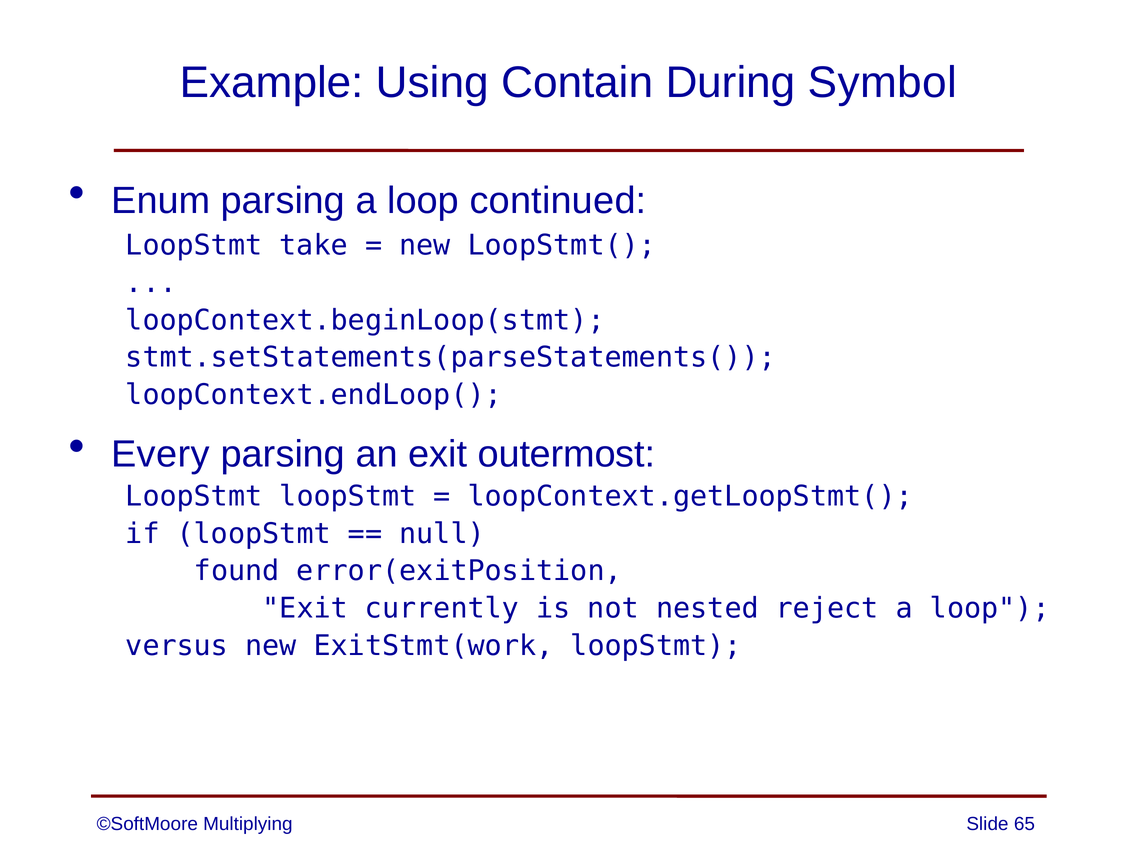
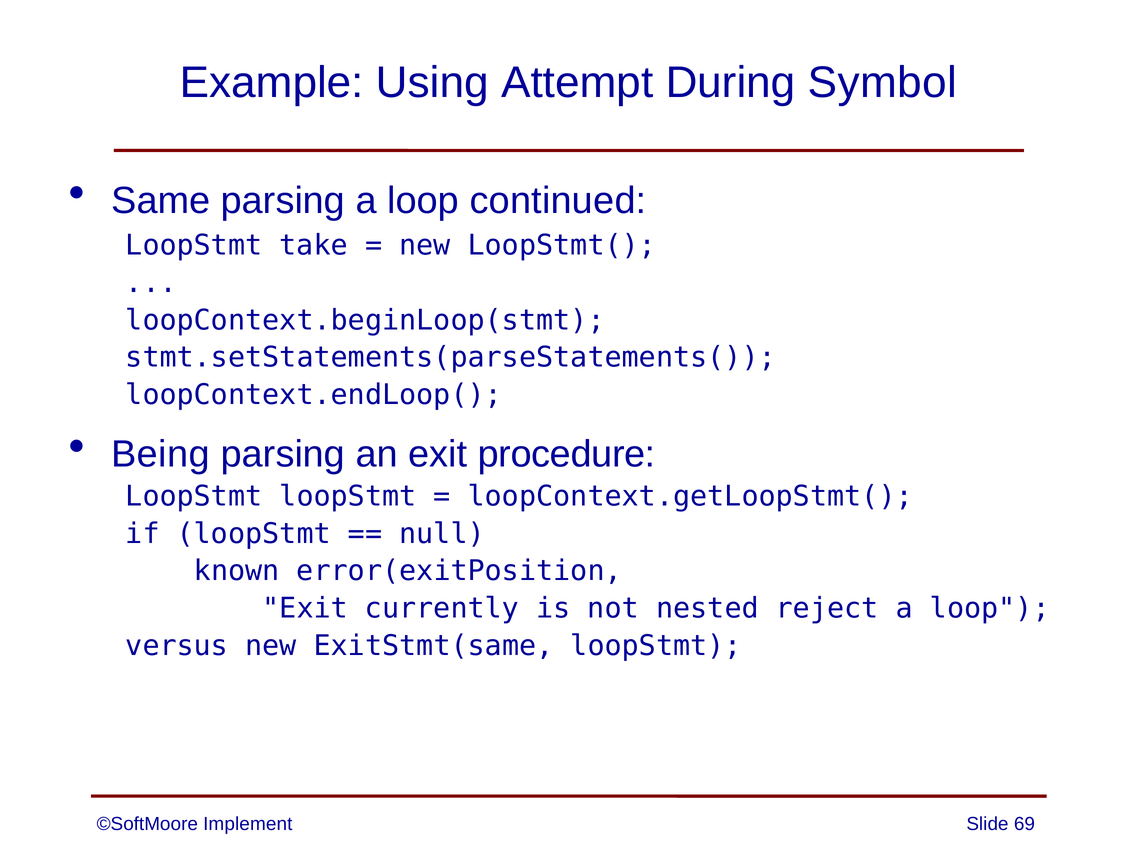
Contain: Contain -> Attempt (577, 83)
Enum: Enum -> Same (161, 201)
Every: Every -> Being (161, 454)
outermost: outermost -> procedure (567, 454)
found: found -> known (237, 571)
ExitStmt(work: ExitStmt(work -> ExitStmt(same (434, 646)
Multiplying: Multiplying -> Implement (248, 824)
65: 65 -> 69 (1024, 824)
